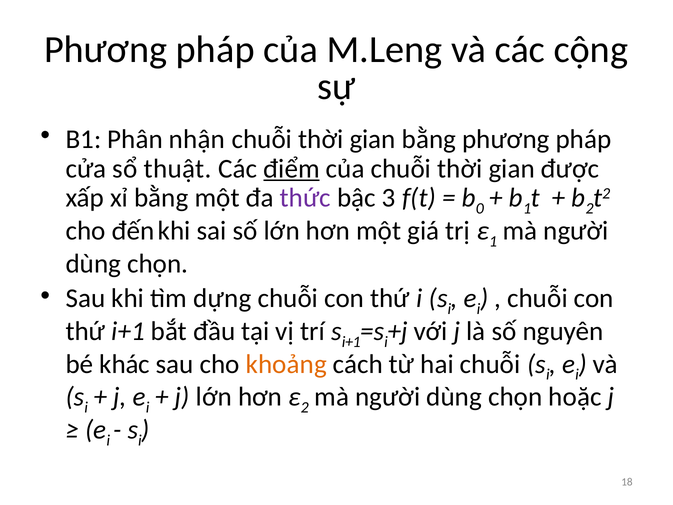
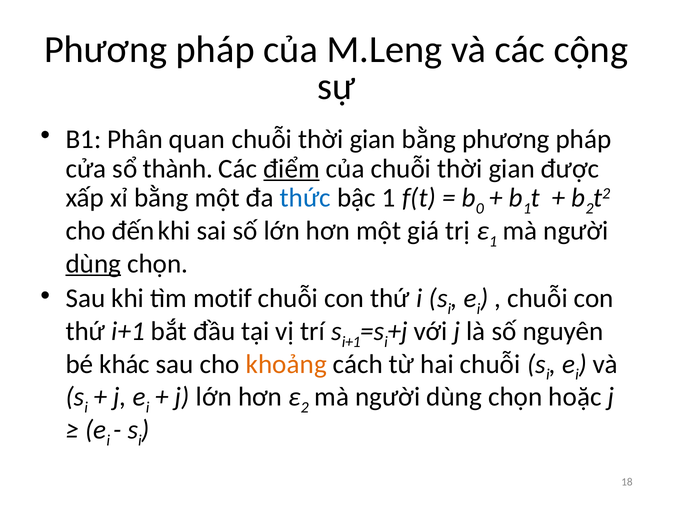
nhận: nhận -> quan (197, 139)
thuật: thuật -> thành (178, 169)
thức colour: purple -> blue (305, 198)
bậc 3: 3 -> 1 (389, 198)
dùng underline: none -> present (93, 264)
dựng: dựng -> motif (222, 298)
